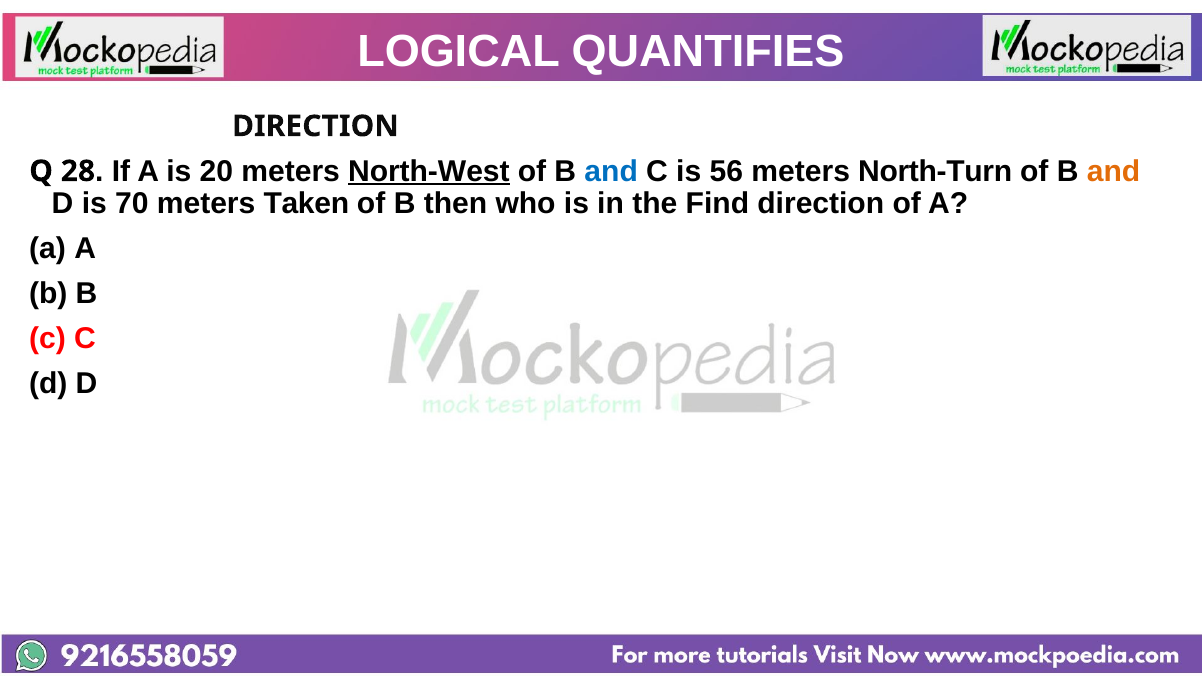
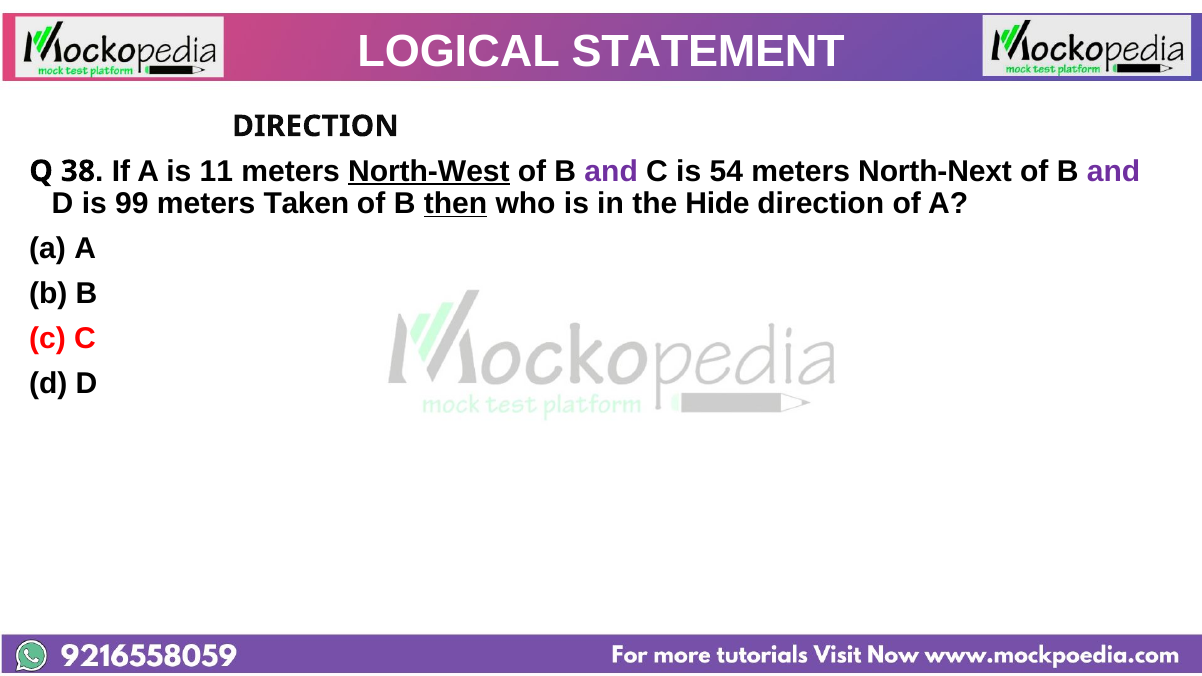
QUANTIFIES: QUANTIFIES -> STATEMENT (708, 52)
28: 28 -> 38 (78, 171)
20: 20 -> 11 (216, 171)
and colour: blue -> purple (611, 171)
56: 56 -> 54 (726, 171)
North-Turn: North-Turn -> North-Next (935, 171)
and colour: orange -> purple (1114, 171)
70: 70 -> 99 (132, 204)
then underline: none -> present (455, 204)
Find: Find -> Hide (718, 204)
